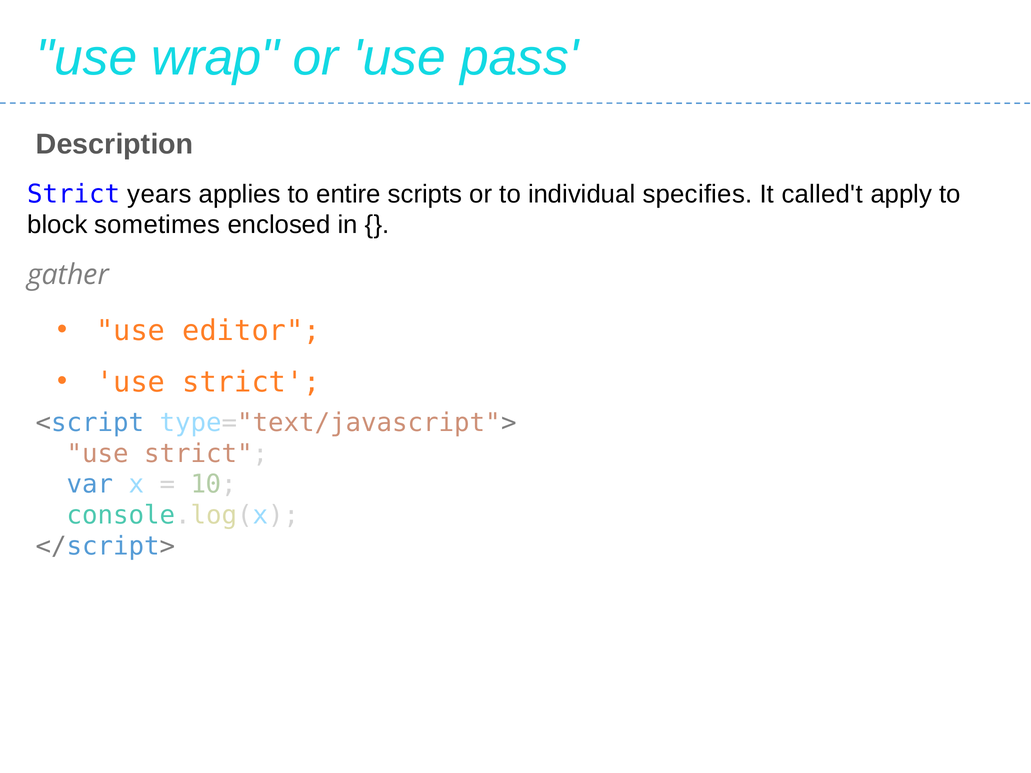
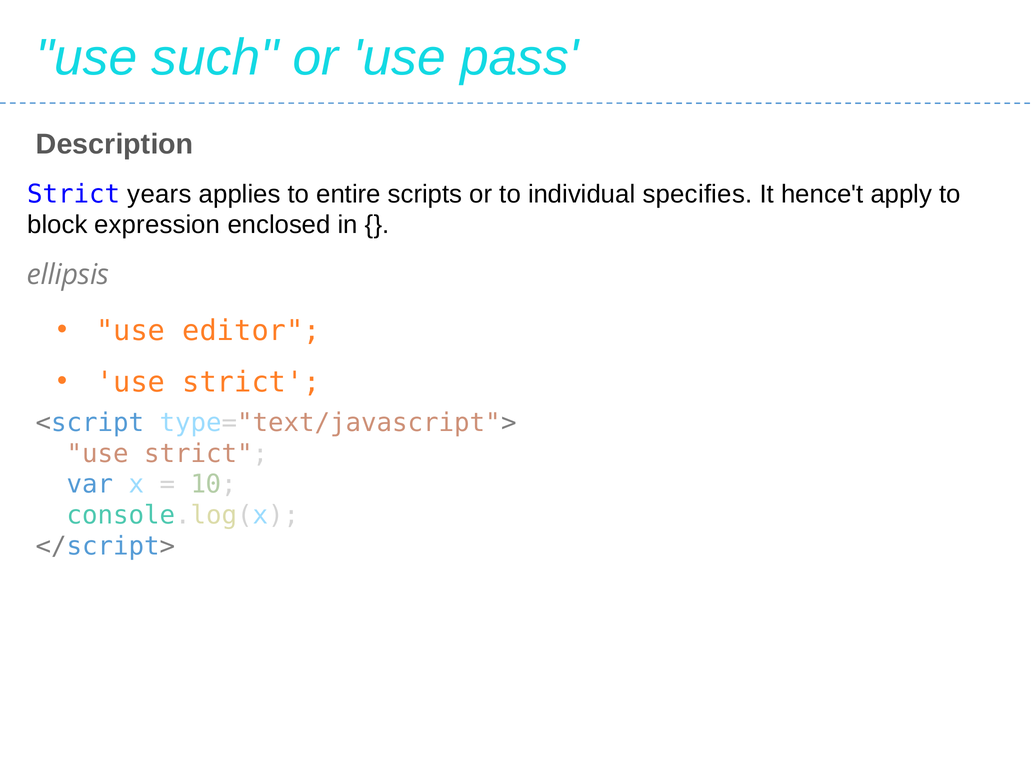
wrap: wrap -> such (215, 58)
called't: called't -> hence't (822, 194)
sometimes: sometimes -> expression (157, 225)
gather: gather -> ellipsis (68, 275)
